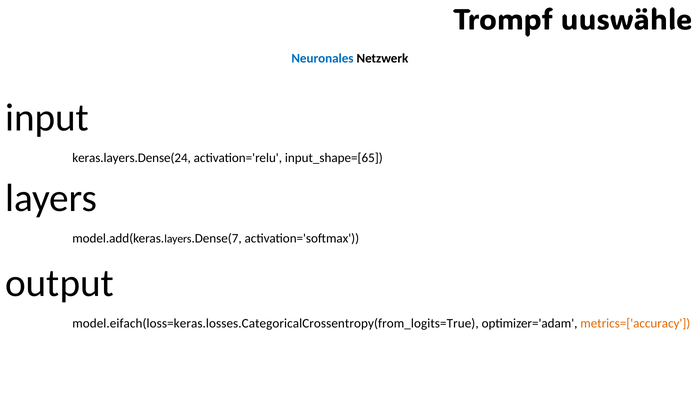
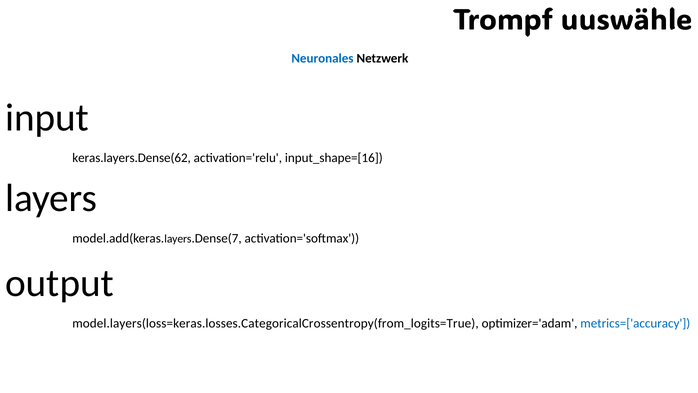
keras.layers.Dense(24: keras.layers.Dense(24 -> keras.layers.Dense(62 (132, 158)
input_shape=[65: input_shape=[65 -> input_shape=[16 (334, 158)
model.eifach(loss=keras.losses.CategoricalCrossentropy(from_logits=True: model.eifach(loss=keras.losses.CategoricalCrossentropy(from_logits=True -> model.layers(loss=keras.losses.CategoricalCrossentropy(from_logits=True (275, 323)
metrics=['accuracy colour: orange -> blue (635, 323)
